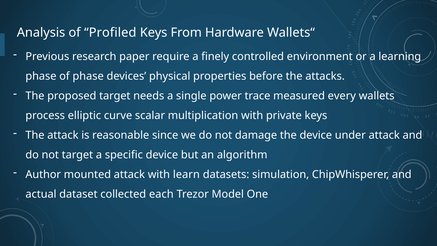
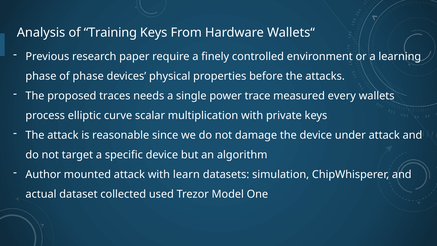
Profiled: Profiled -> Training (110, 32)
proposed target: target -> traces (115, 96)
each: each -> used (161, 194)
